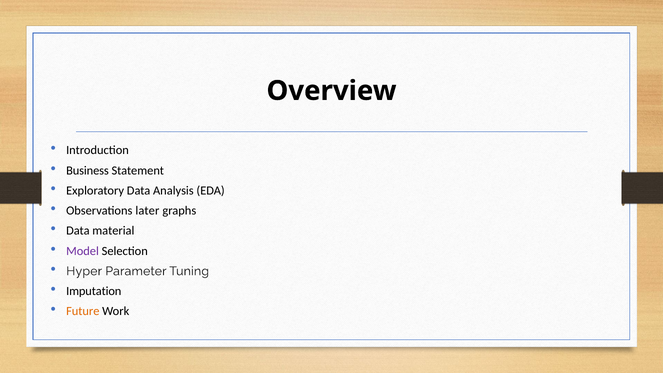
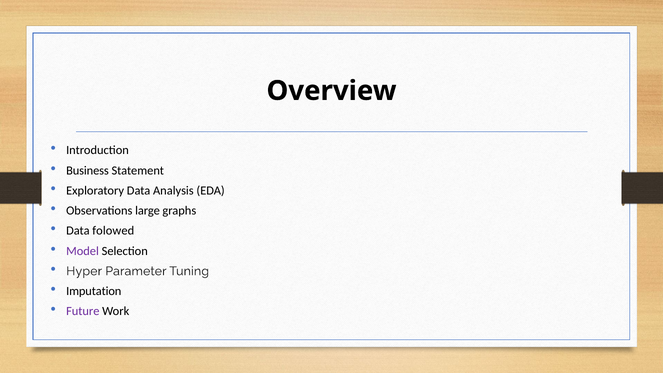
later: later -> large (148, 211)
material: material -> folowed (113, 231)
Future colour: orange -> purple (83, 311)
